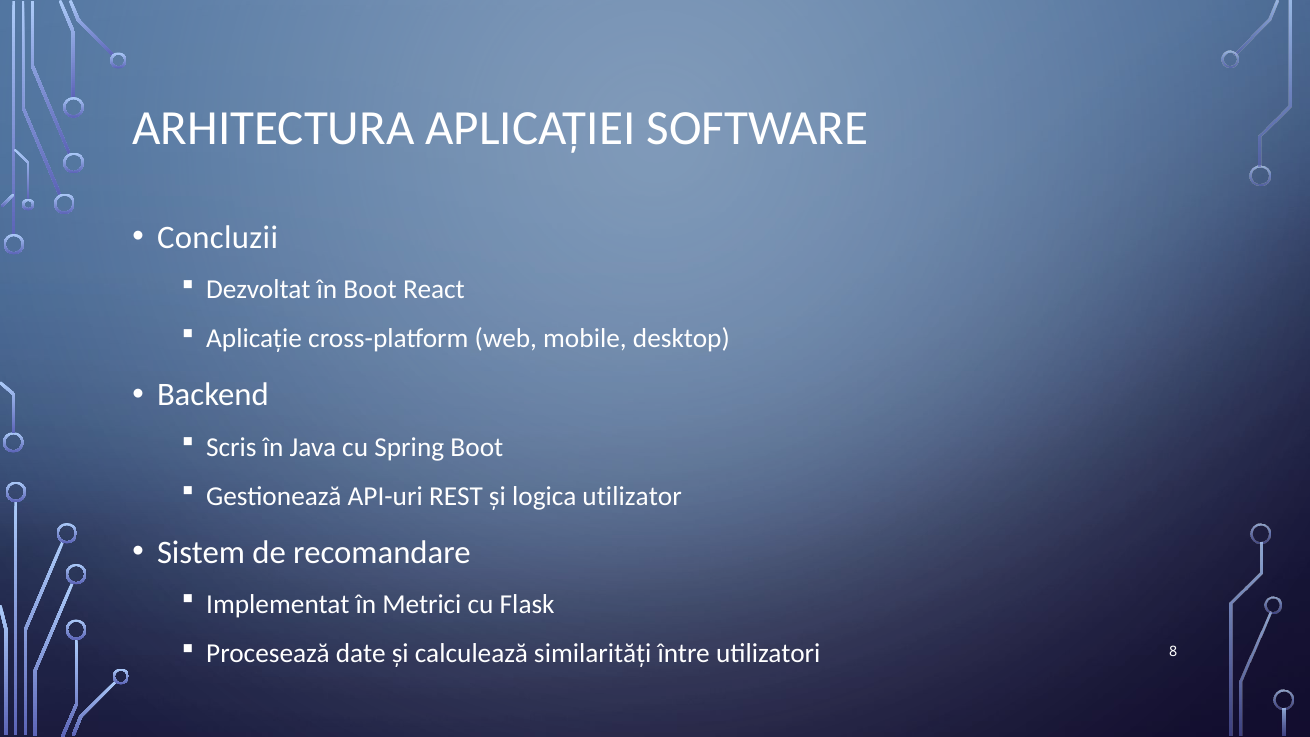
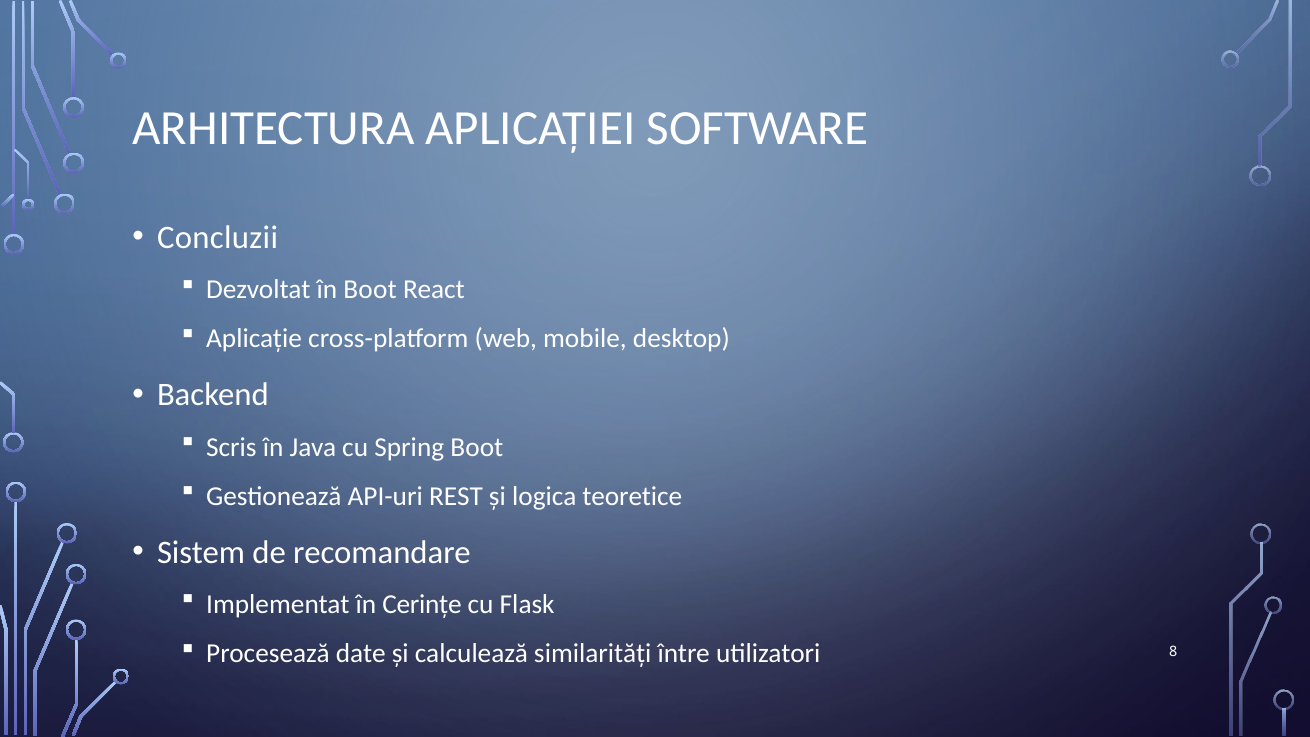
utilizator: utilizator -> teoretice (632, 496)
Metrici: Metrici -> Cerințe (422, 604)
